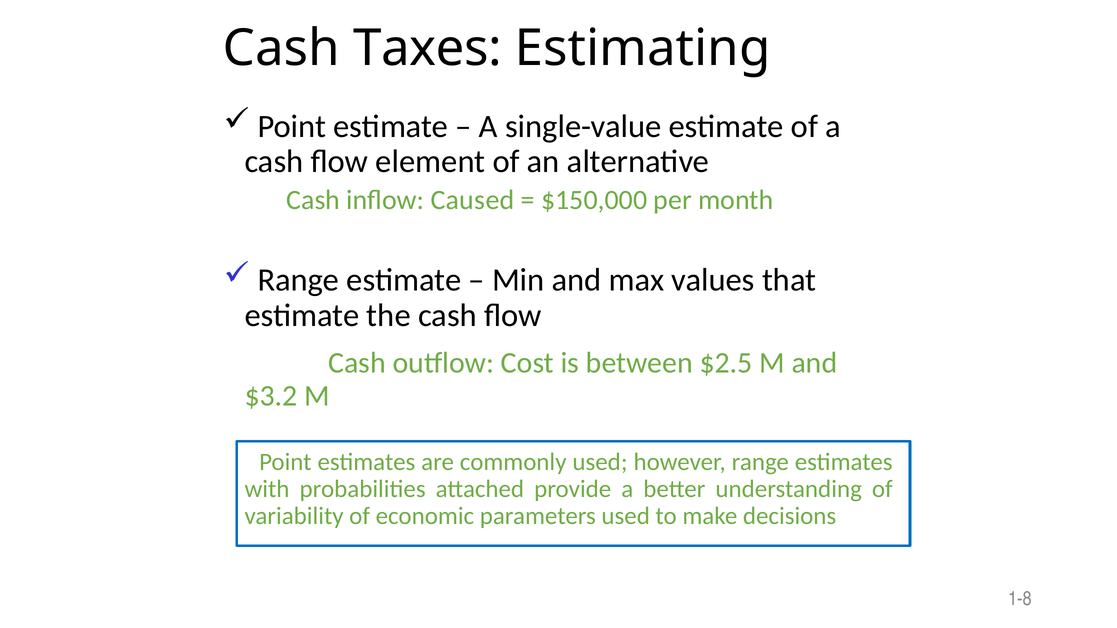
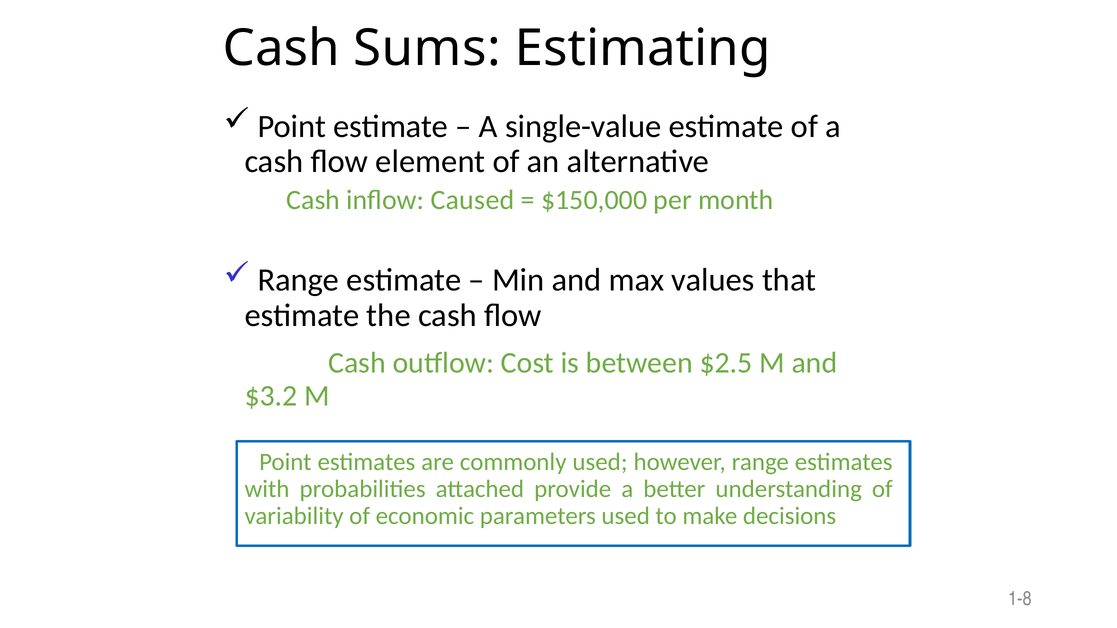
Taxes: Taxes -> Sums (427, 48)
